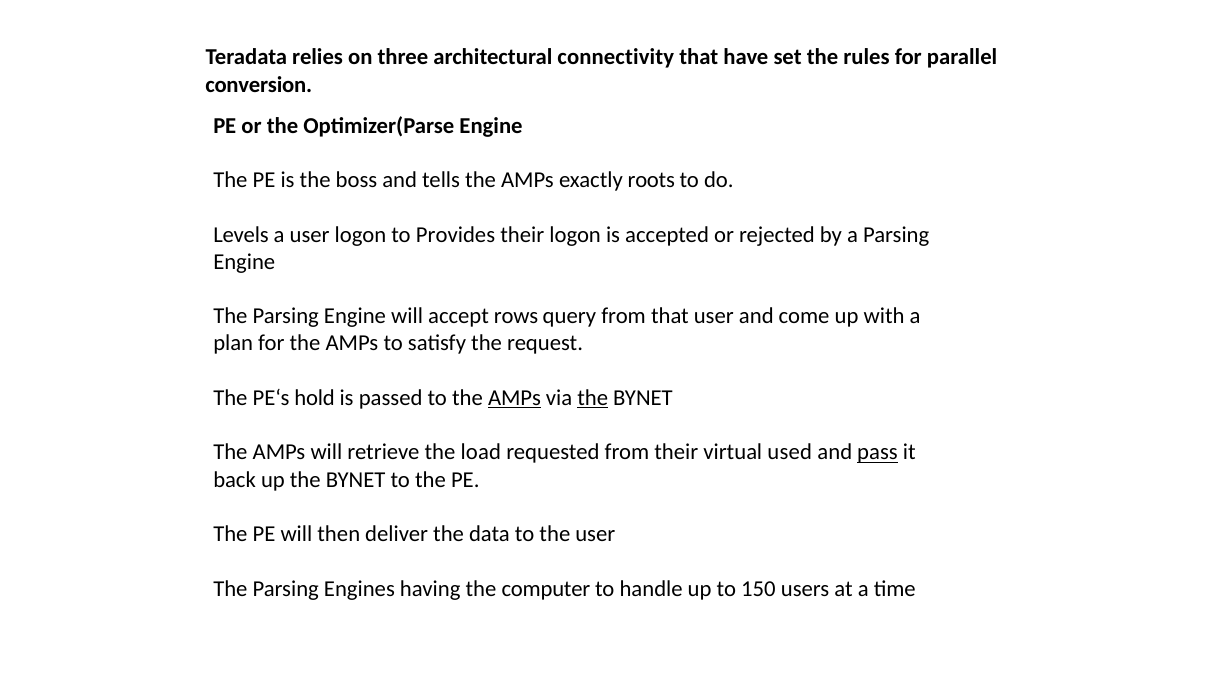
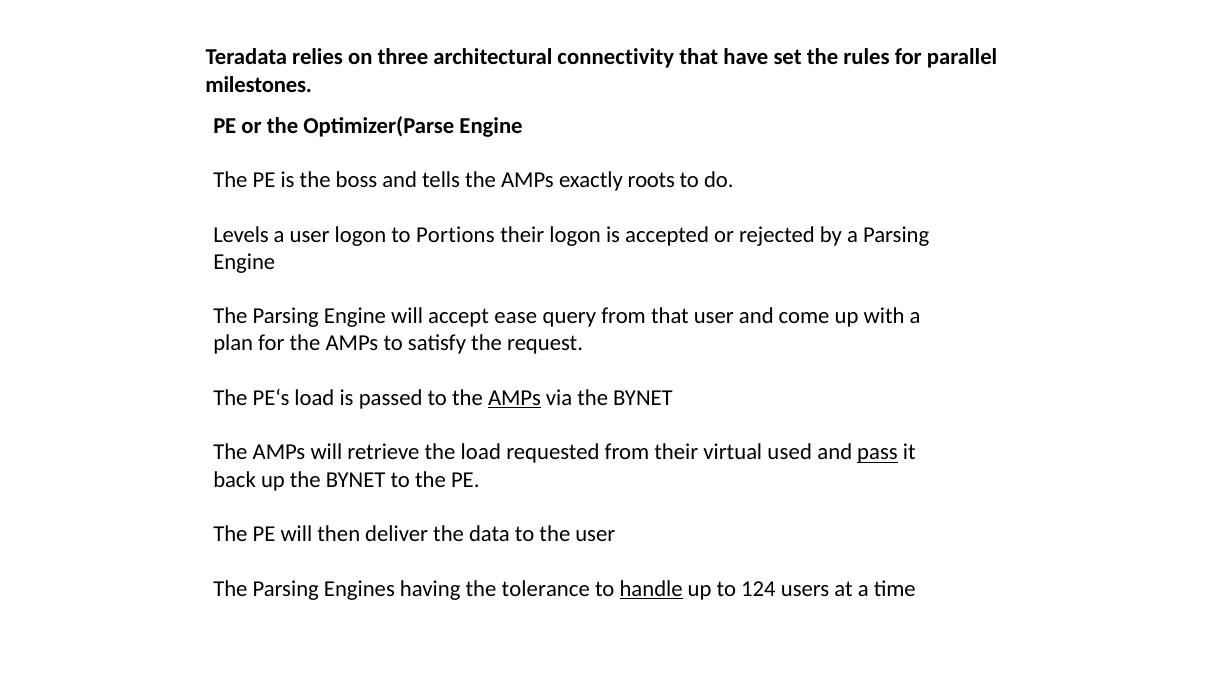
conversion: conversion -> milestones (259, 85)
Provides: Provides -> Portions (455, 235)
rows: rows -> ease (516, 316)
PE‘s hold: hold -> load (314, 398)
the underline: present -> none (593, 398)
computer: computer -> tolerance (546, 589)
handle underline: none -> present (651, 589)
150: 150 -> 124 (758, 589)
